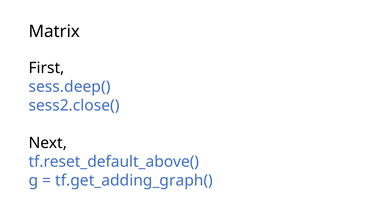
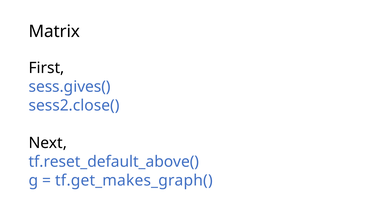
sess.deep(: sess.deep( -> sess.gives( (70, 87)
tf.get_adding_graph(: tf.get_adding_graph( -> tf.get_makes_graph( (134, 180)
